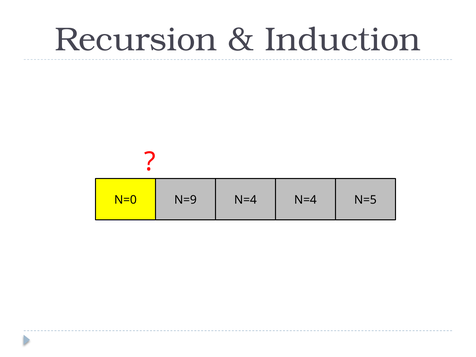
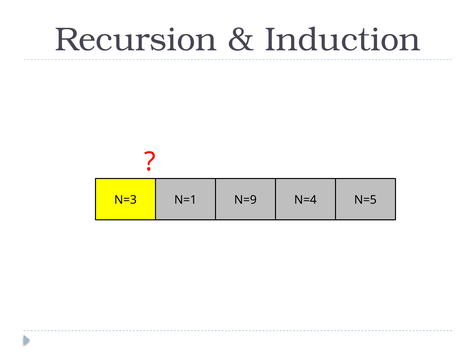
N=0: N=0 -> N=3 (126, 200)
N=9: N=9 -> N=1 (185, 200)
N=4: N=4 -> N=9 (245, 200)
